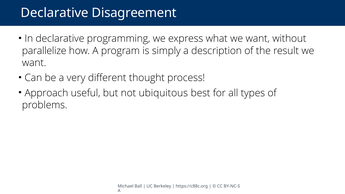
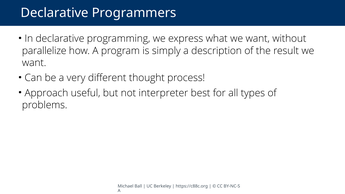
Disagreement: Disagreement -> Programmers (134, 13)
ubiquitous: ubiquitous -> interpreter (163, 93)
